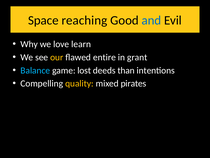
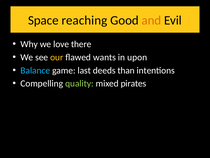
and colour: blue -> orange (151, 20)
learn: learn -> there (81, 44)
entire: entire -> wants (104, 57)
grant: grant -> upon (137, 57)
lost: lost -> last (84, 70)
quality colour: yellow -> light green (79, 83)
